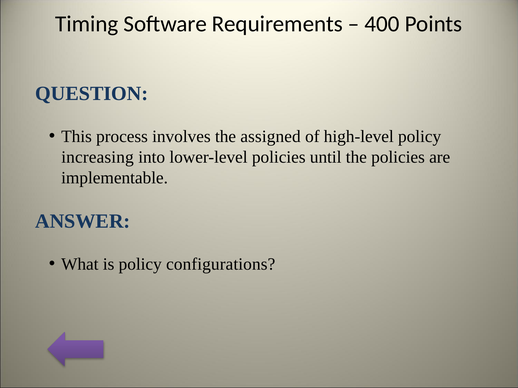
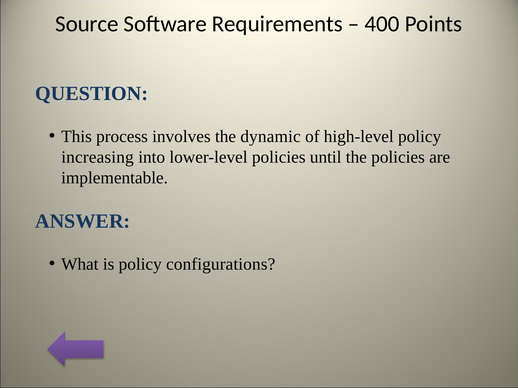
Timing: Timing -> Source (87, 24)
assigned: assigned -> dynamic (271, 137)
